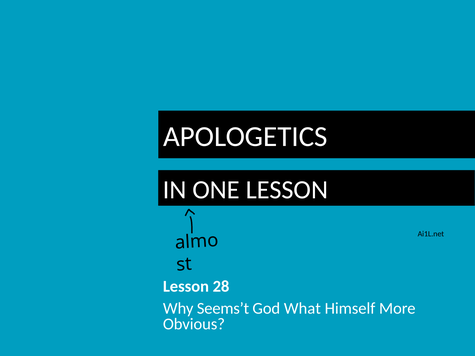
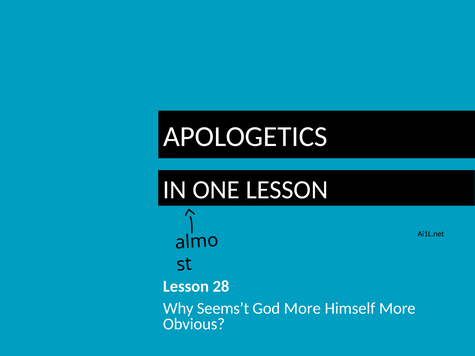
God What: What -> More (302, 309)
